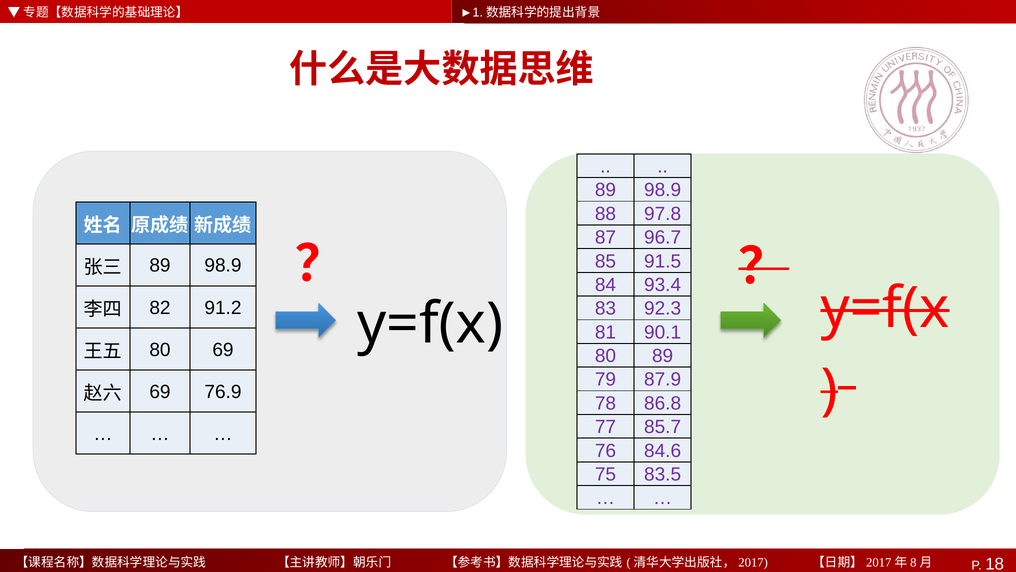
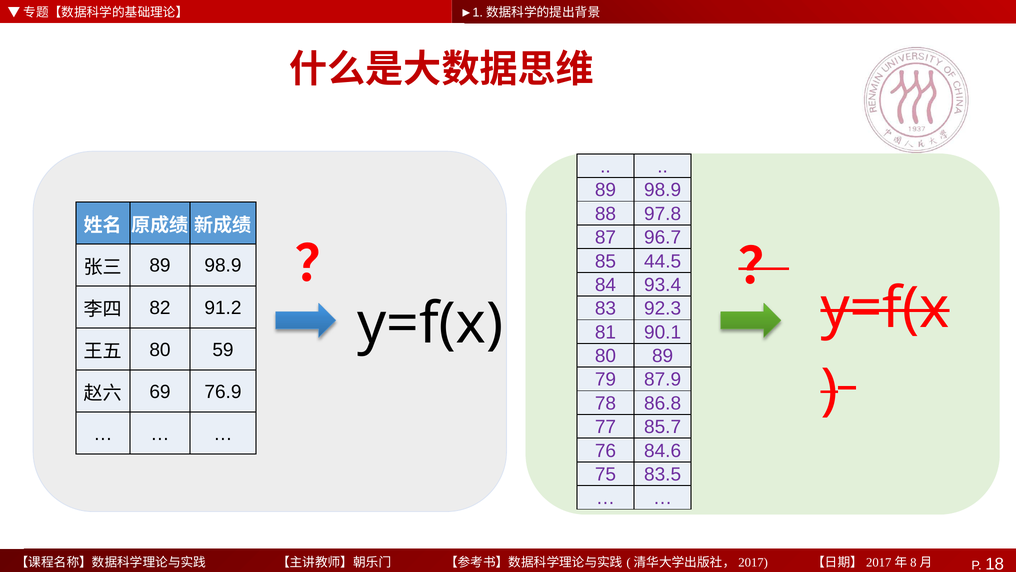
91.5: 91.5 -> 44.5 (663, 261)
80 69: 69 -> 59 (223, 349)
